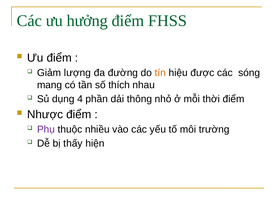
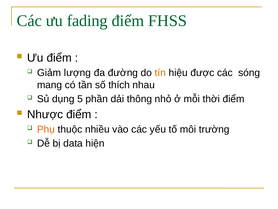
hưởng: hưởng -> fading (87, 21)
4: 4 -> 5 (80, 99)
Phụ colour: purple -> orange (46, 129)
thấy: thấy -> data (73, 143)
